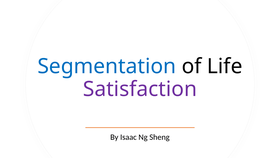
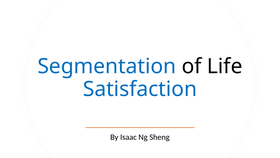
Satisfaction colour: purple -> blue (140, 89)
